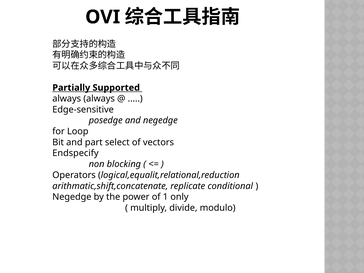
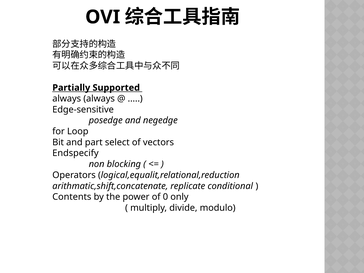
Negedge: Negedge -> Contents (72, 197)
1: 1 -> 0 (165, 197)
